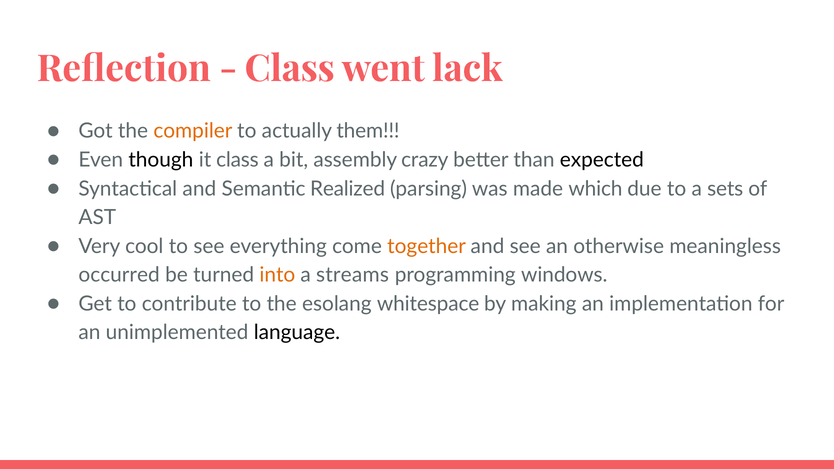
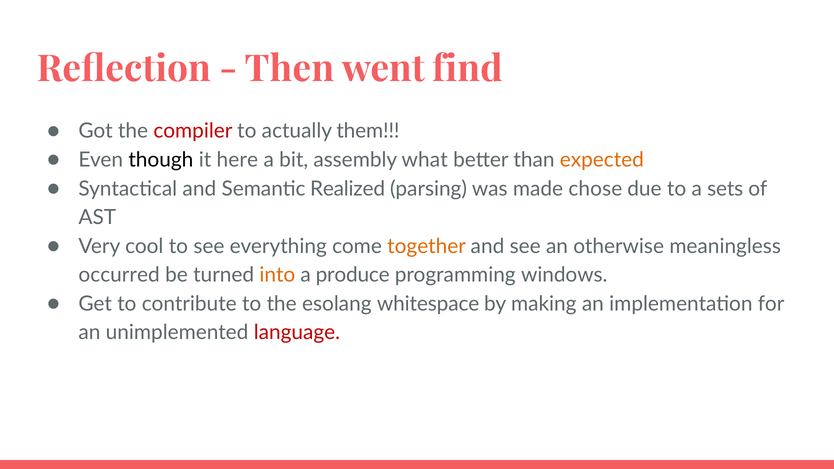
Class: Class -> Then (289, 69)
lack: lack -> find (467, 69)
compiler colour: orange -> red (193, 131)
it class: class -> here (237, 160)
crazy: crazy -> what (425, 160)
expected colour: black -> orange (602, 160)
which: which -> chose (595, 189)
streams: streams -> produce (353, 275)
language colour: black -> red (297, 332)
